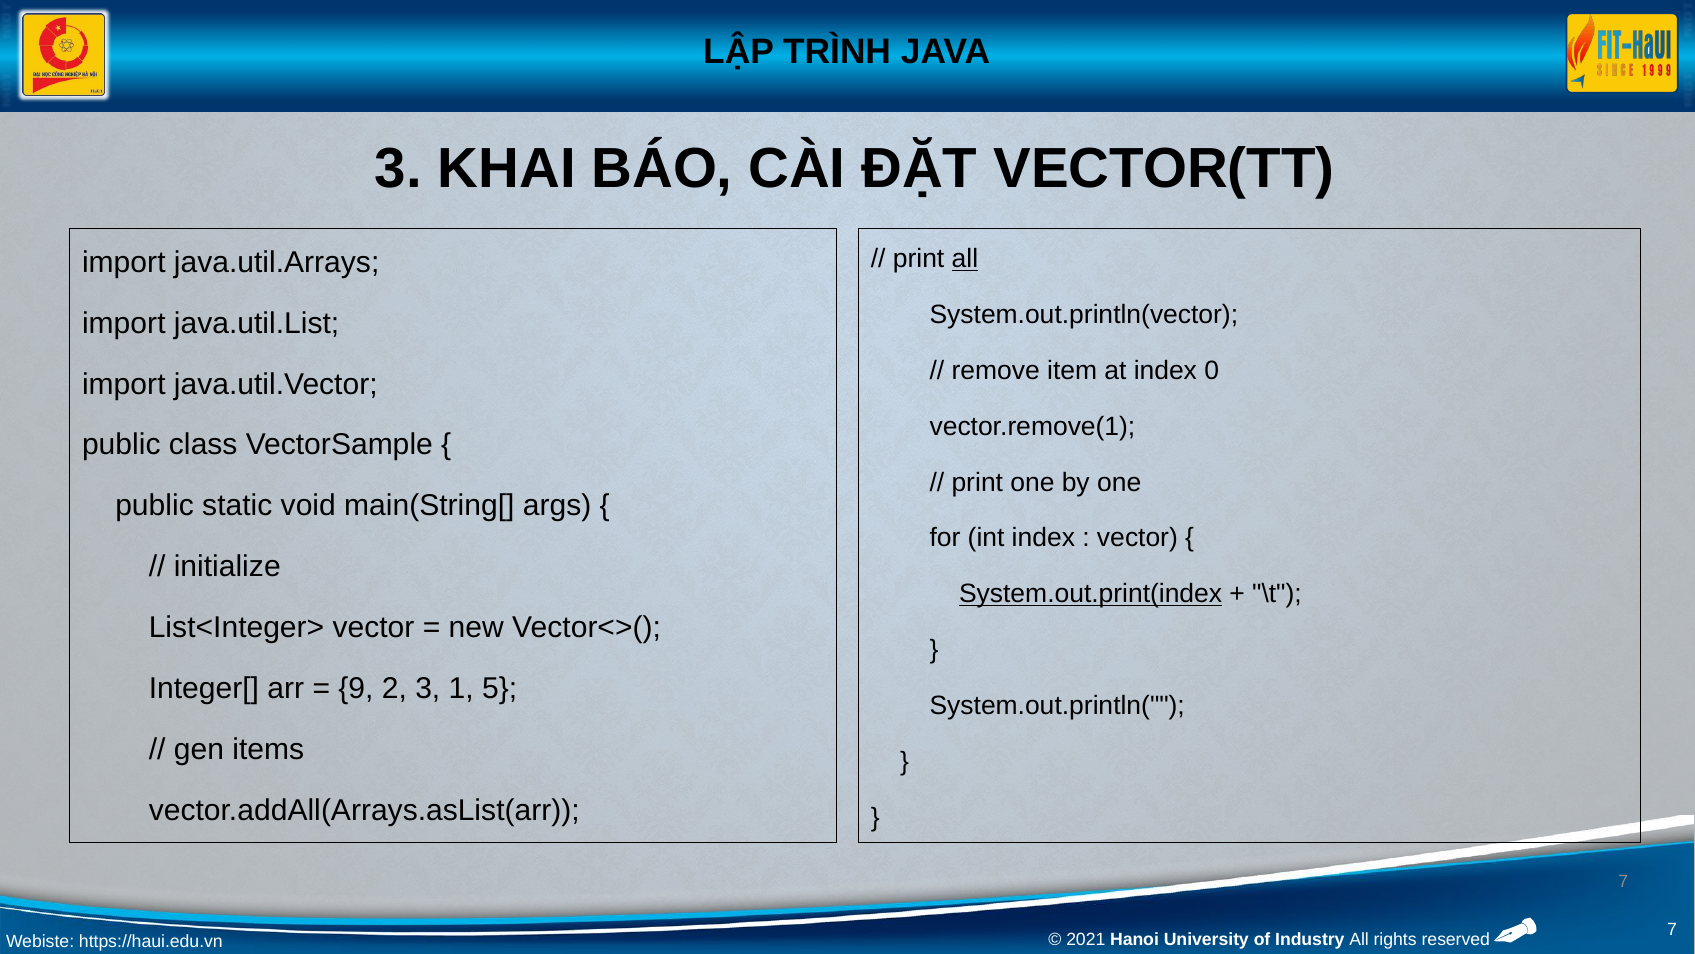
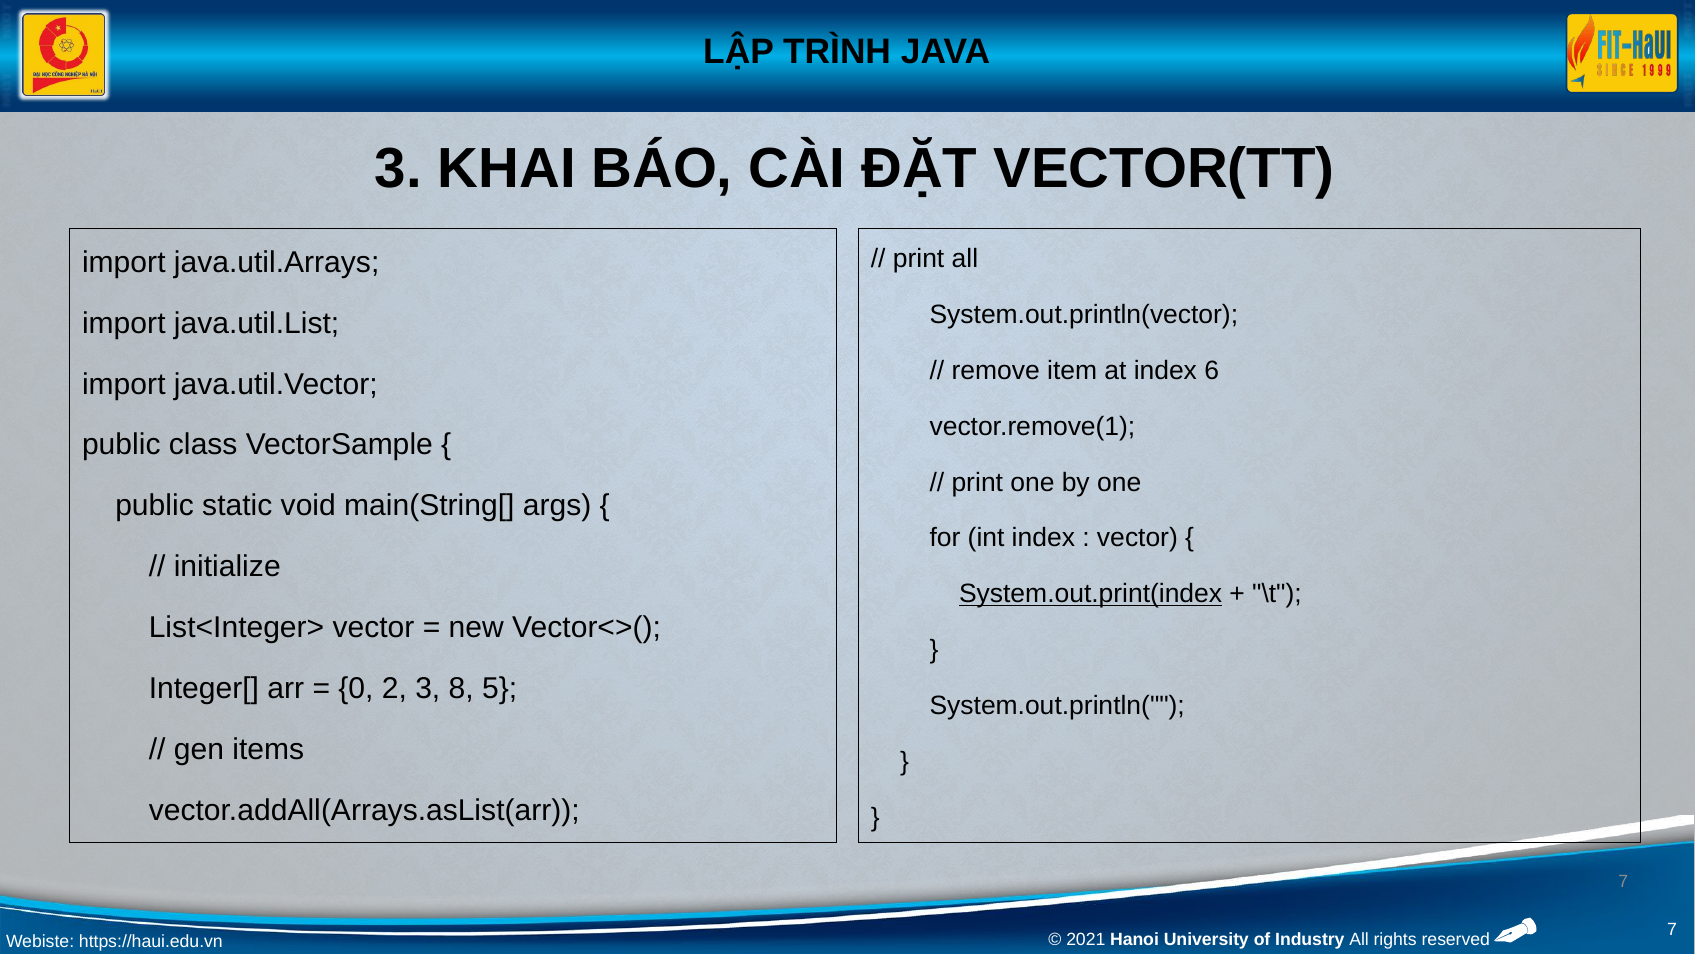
all underline: present -> none (965, 259)
0: 0 -> 6 (1212, 370)
9: 9 -> 0 (356, 688)
1: 1 -> 8 (461, 688)
